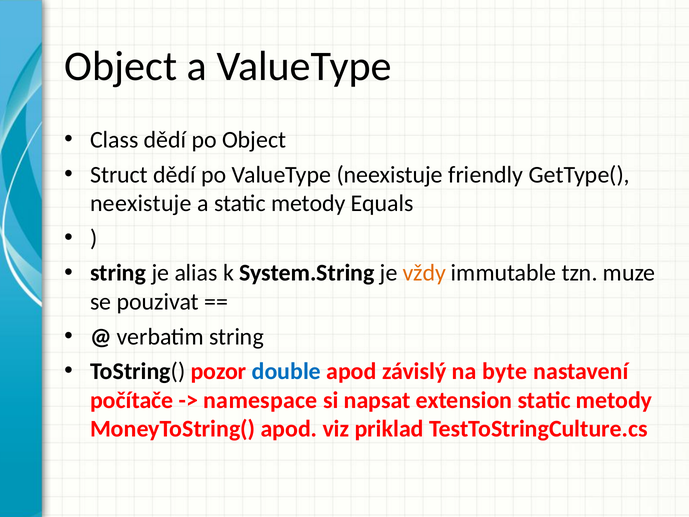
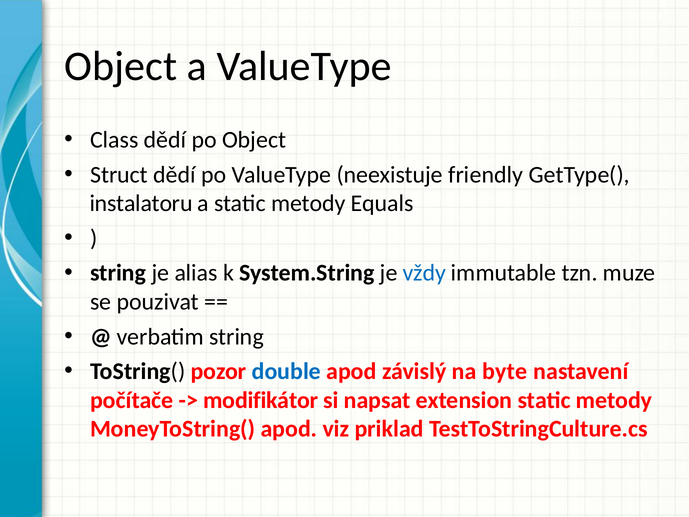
neexistuje: neexistuje -> instalatoru (141, 203)
vždy colour: orange -> blue (424, 273)
namespace: namespace -> modifikátor (261, 400)
